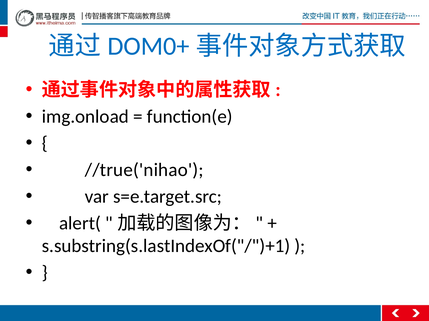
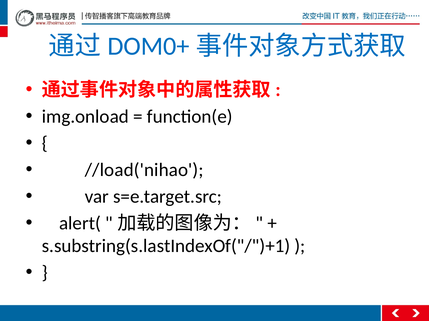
//true('nihao: //true('nihao -> //load('nihao (144, 170)
